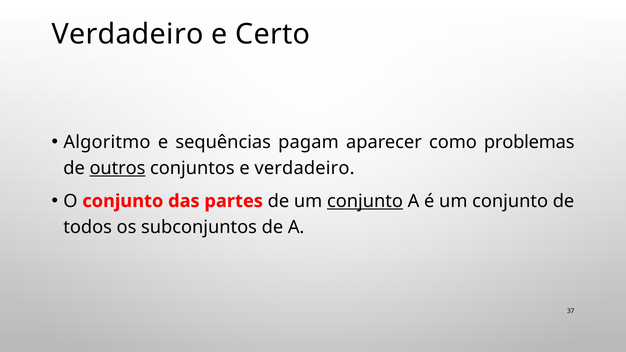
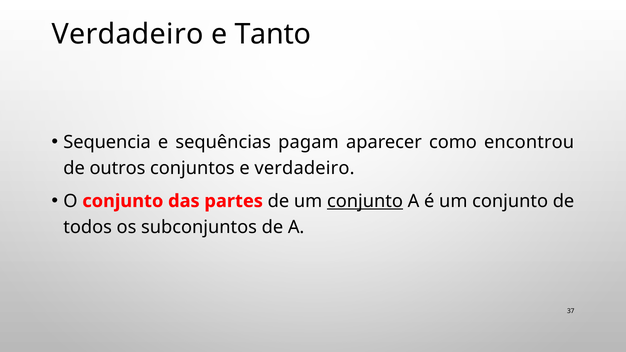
Certo: Certo -> Tanto (273, 34)
Algoritmo: Algoritmo -> Sequencia (107, 142)
problemas: problemas -> encontrou (529, 142)
outros underline: present -> none (117, 168)
